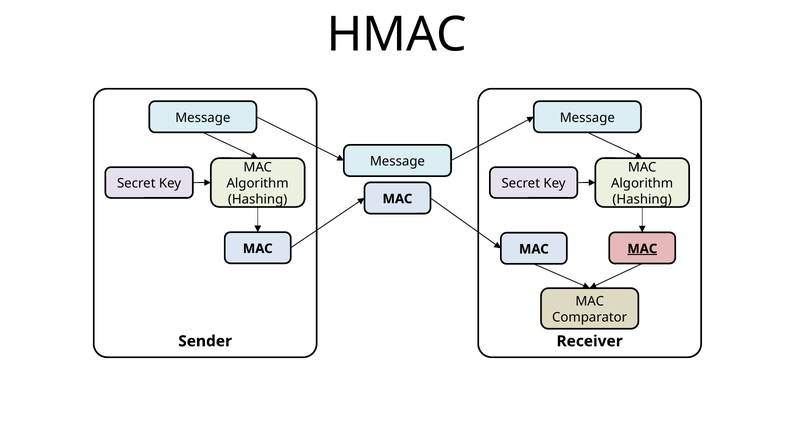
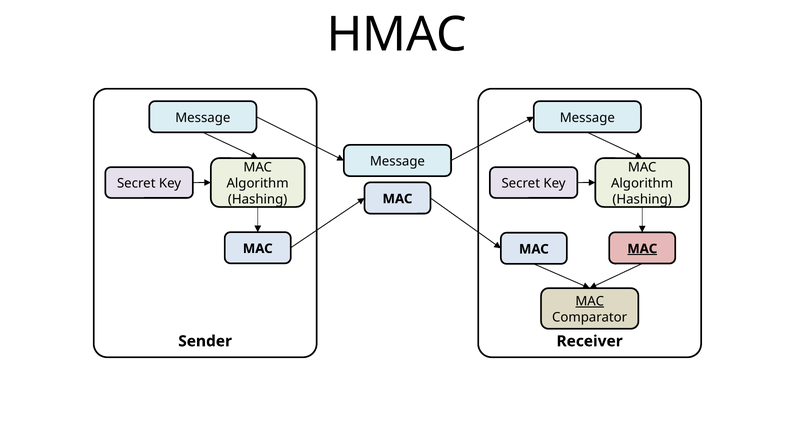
MAC underline: none -> present (590, 302)
